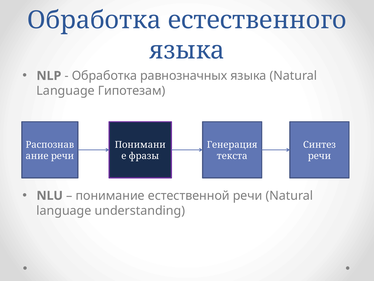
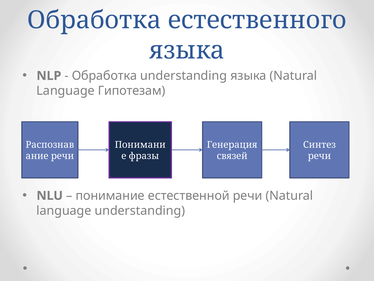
Обработка равнозначных: равнозначных -> understanding (184, 76)
текста: текста -> связей (232, 156)
